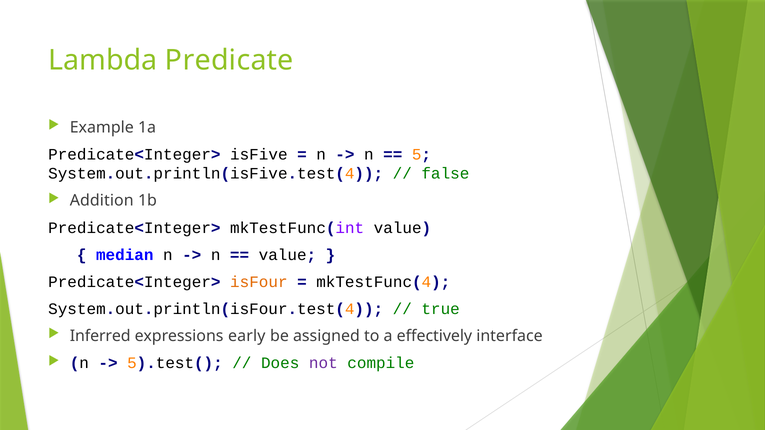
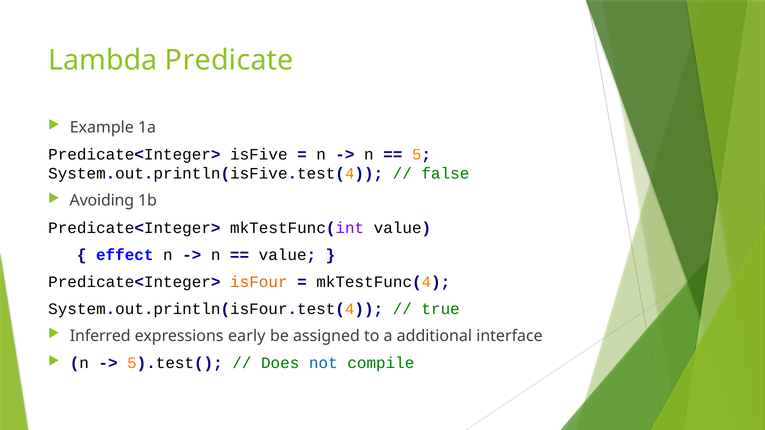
Addition: Addition -> Avoiding (102, 201)
median: median -> effect (125, 255)
effectively: effectively -> additional (434, 336)
not colour: purple -> blue (323, 363)
